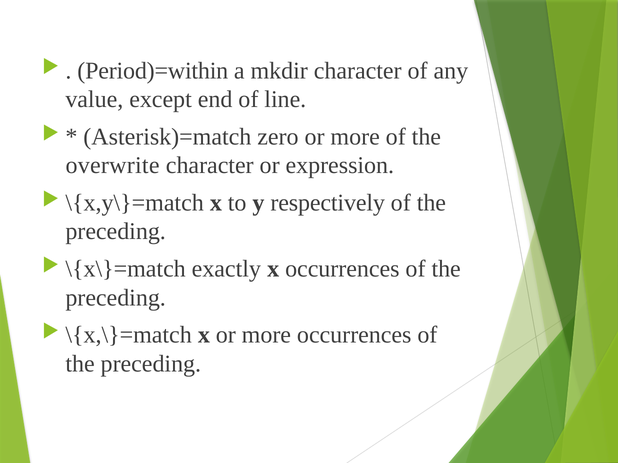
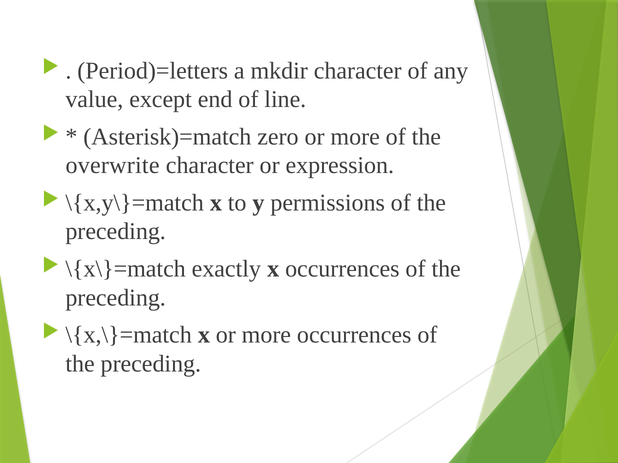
Period)=within: Period)=within -> Period)=letters (153, 71)
respectively: respectively -> permissions (328, 203)
